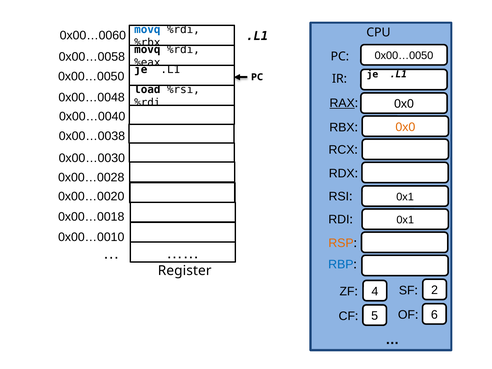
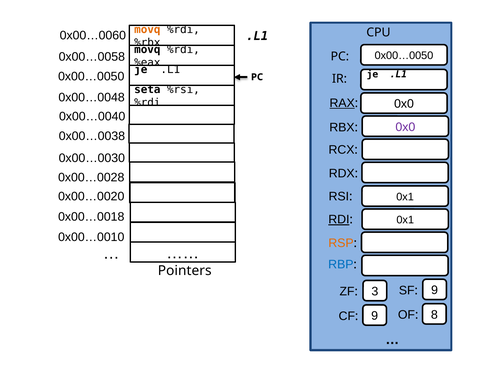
movq colour: blue -> orange (147, 29)
load: load -> seta (147, 90)
0x0 colour: orange -> purple (405, 127)
RDI underline: none -> present (339, 220)
Register: Register -> Pointers (185, 271)
4: 4 -> 3 (375, 291)
2: 2 -> 9 (435, 290)
5: 5 -> 9 (375, 316)
6: 6 -> 8 (434, 315)
